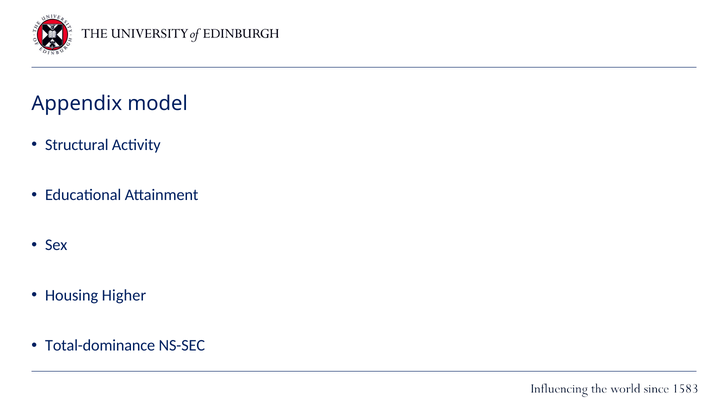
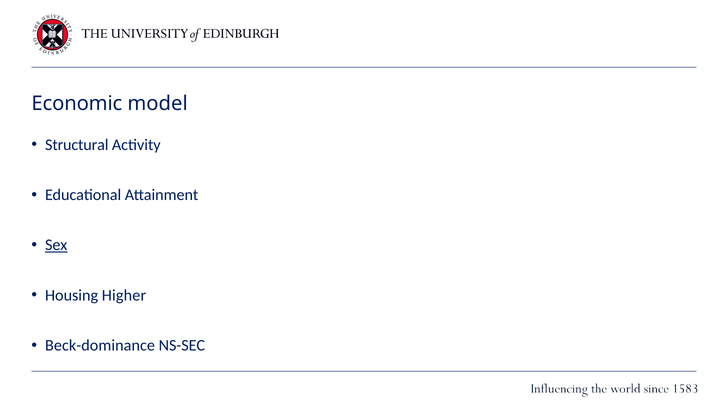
Appendix: Appendix -> Economic (77, 104)
Sex underline: none -> present (56, 245)
Total-dominance: Total-dominance -> Beck-dominance (100, 345)
